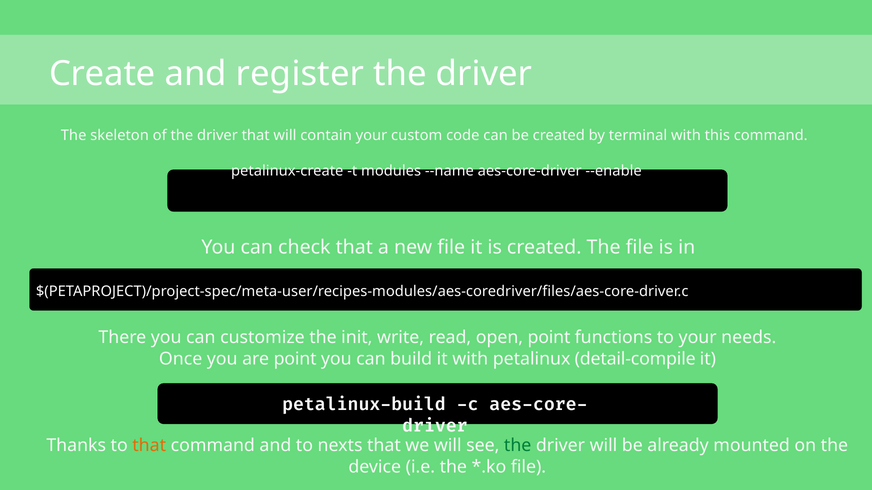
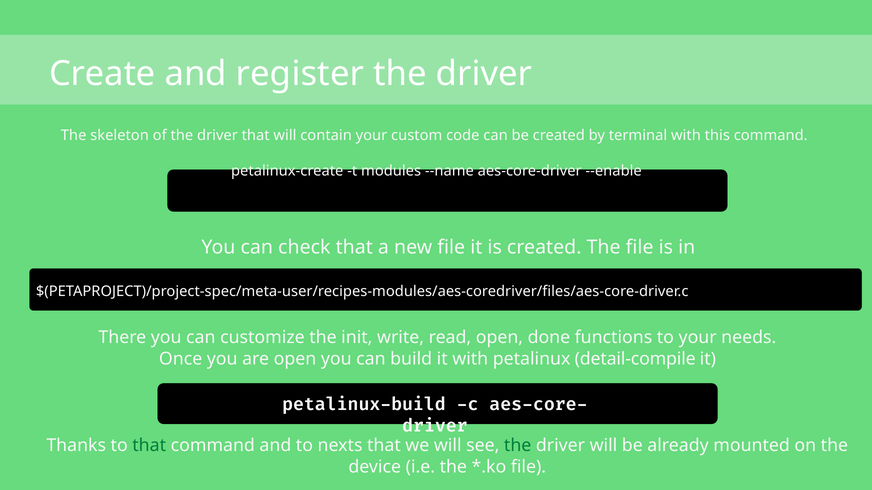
open point: point -> done (549, 338)
are point: point -> open (295, 359)
that colour: orange -> green (149, 446)
